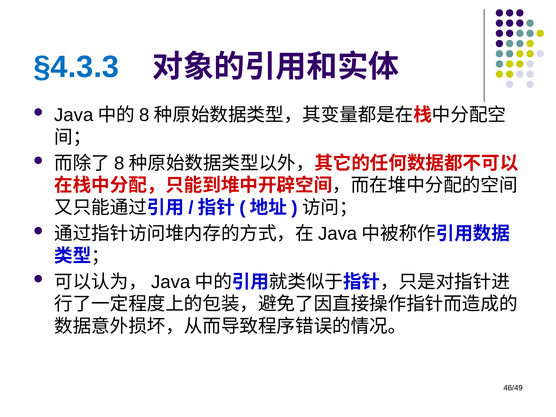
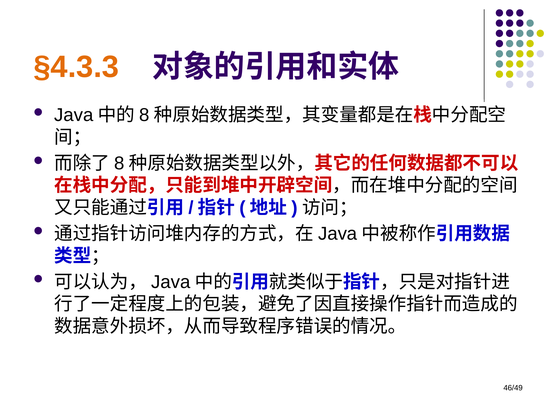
§4.3.3 colour: blue -> orange (76, 67)
